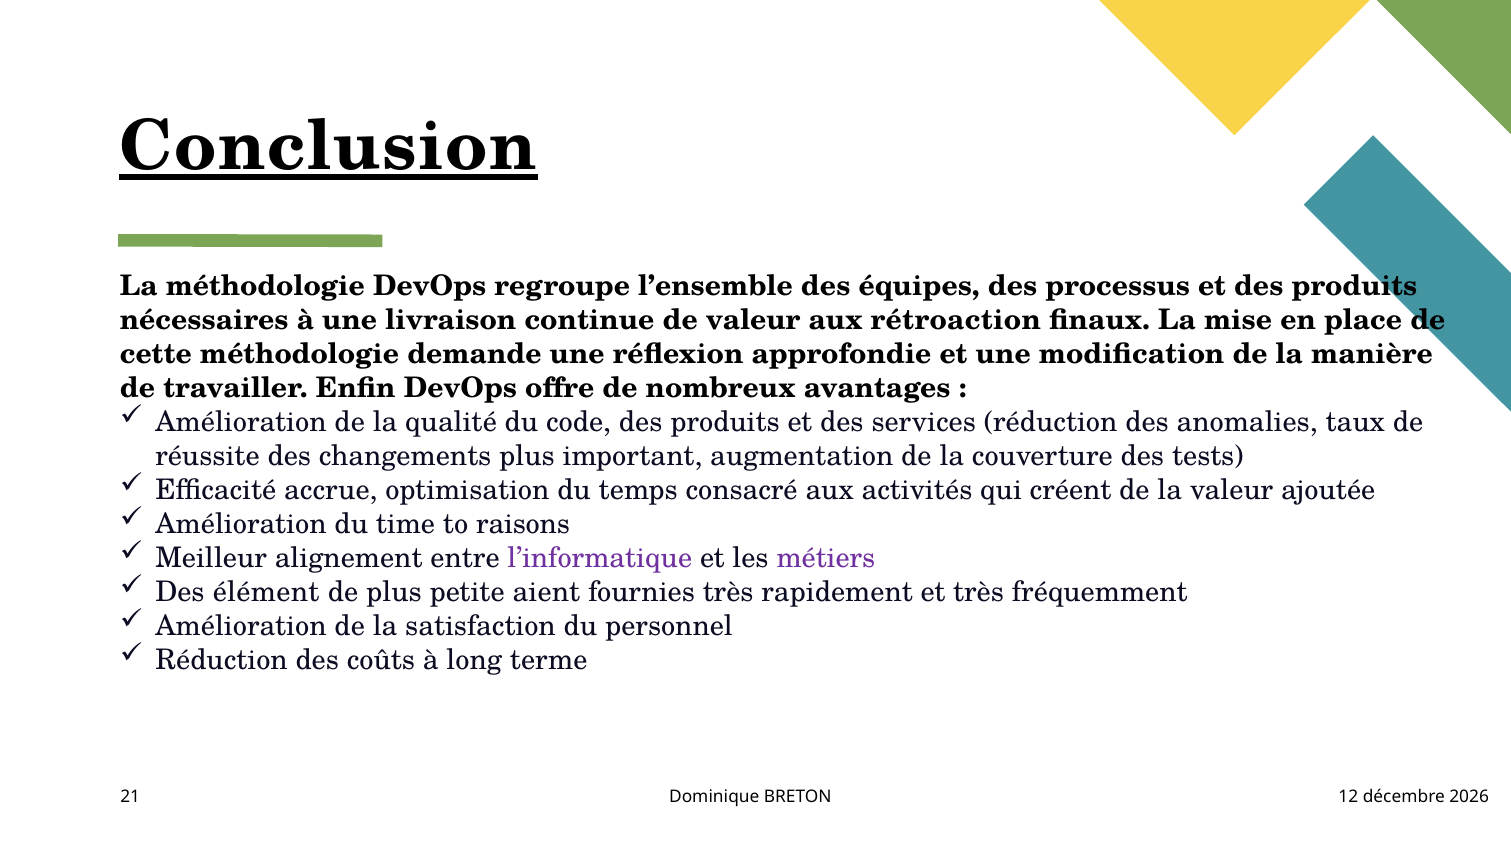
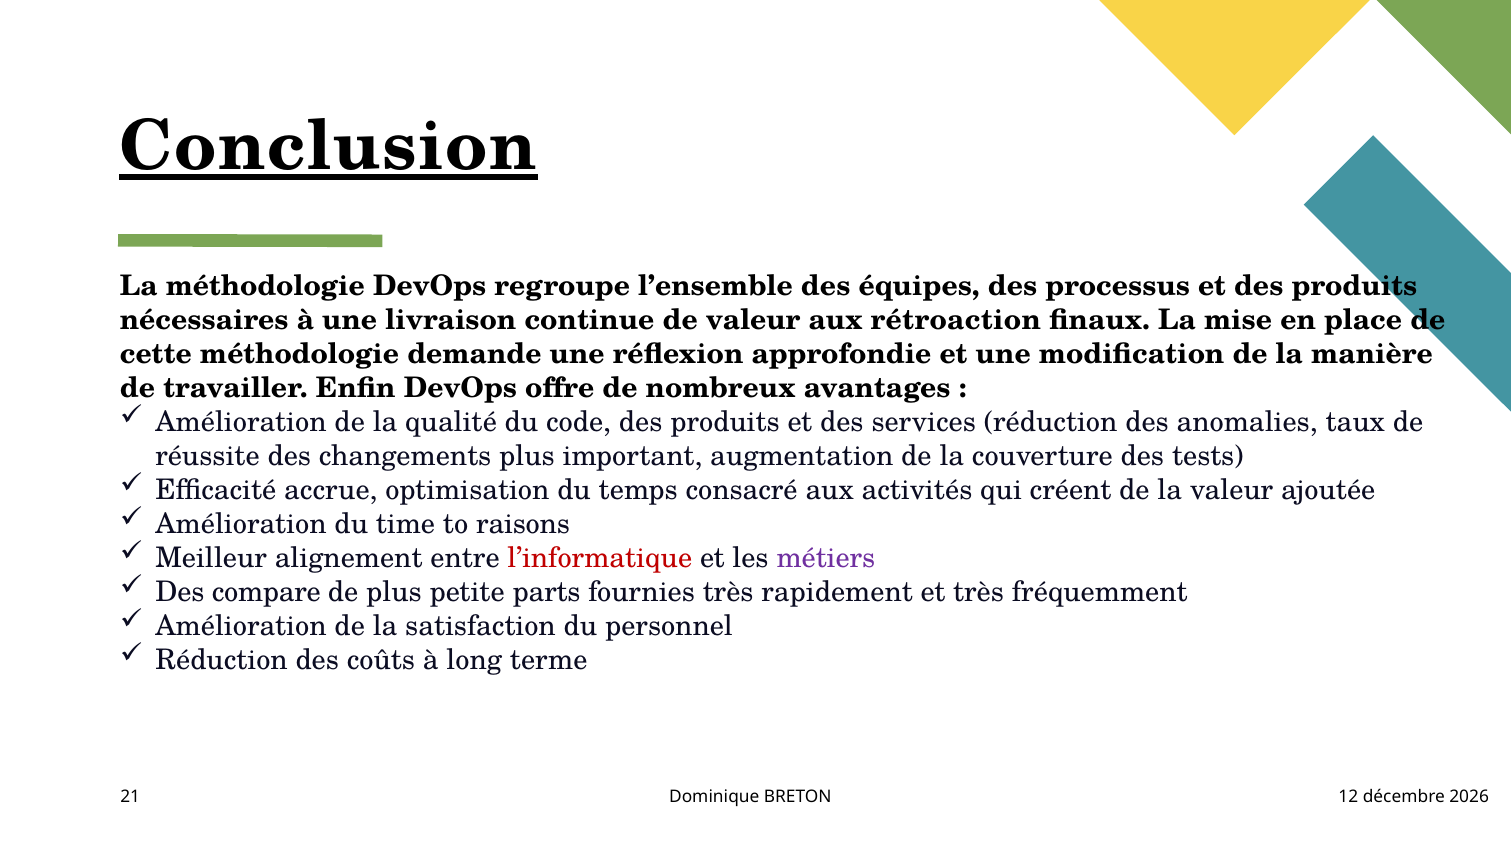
l’informatique colour: purple -> red (600, 558)
élément: élément -> compare (266, 592)
aient: aient -> parts (547, 592)
